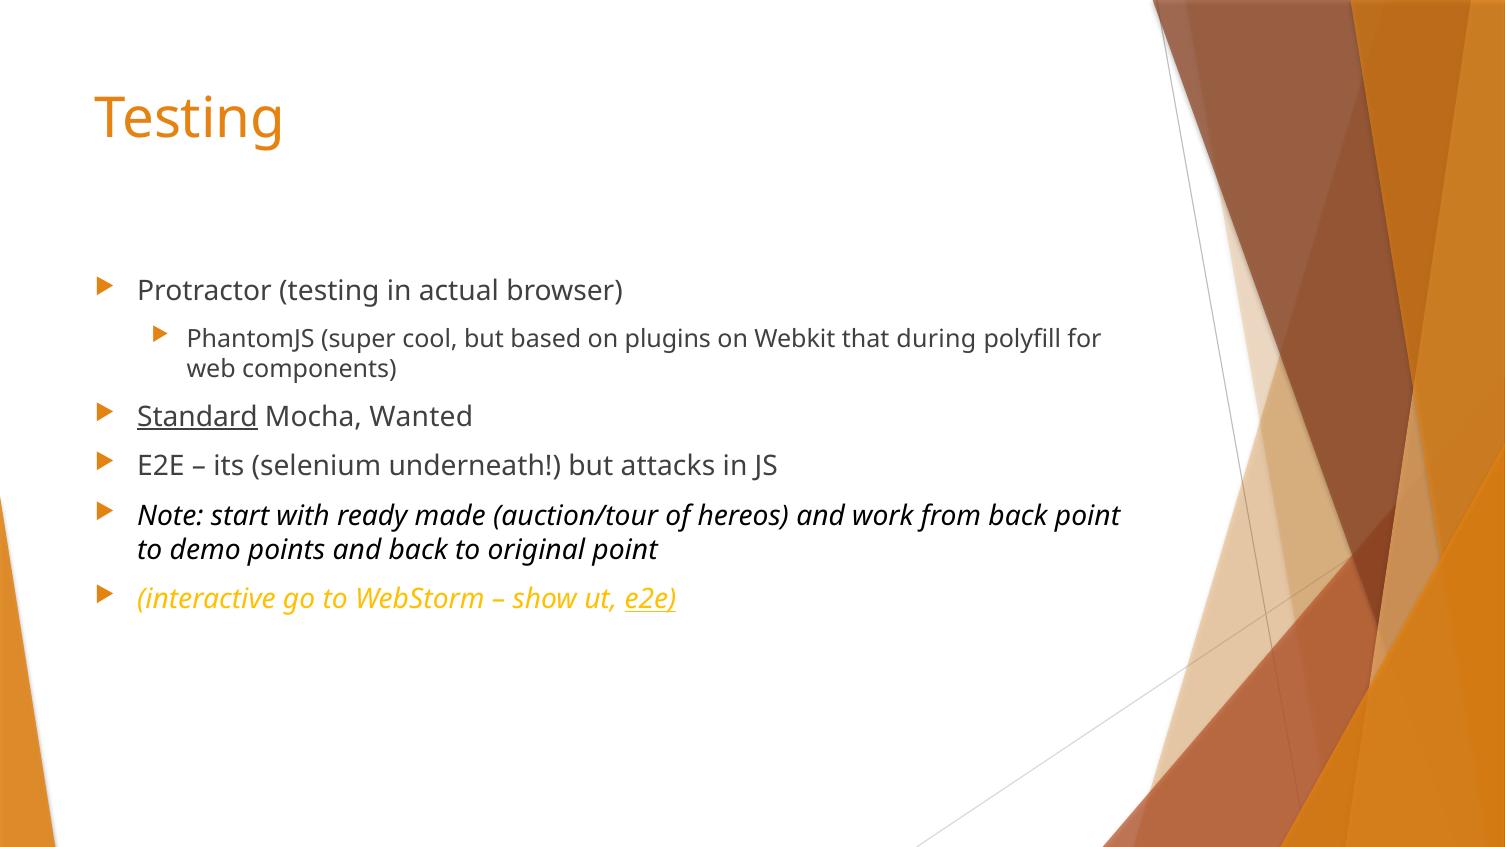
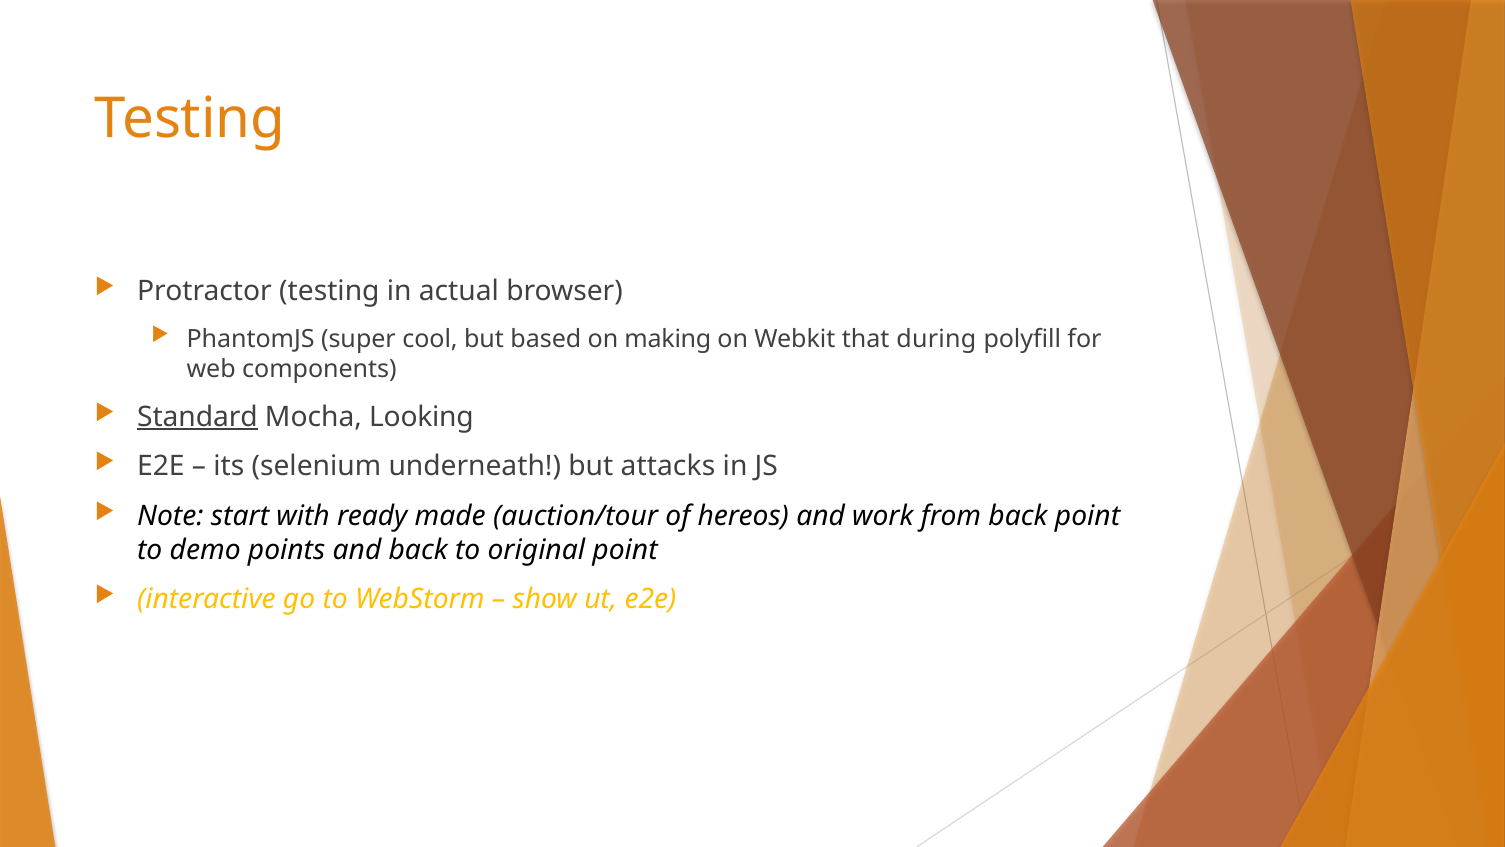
plugins: plugins -> making (668, 339)
Wanted: Wanted -> Looking (421, 417)
e2e underline: present -> none (650, 599)
